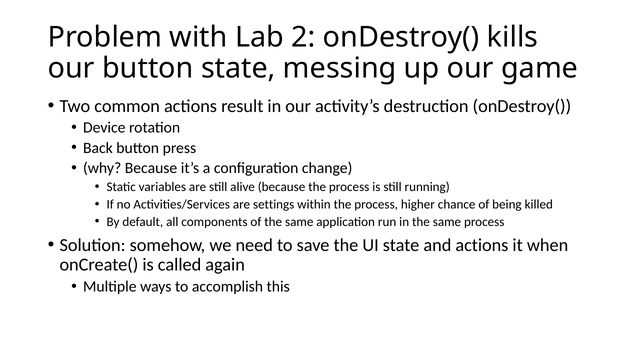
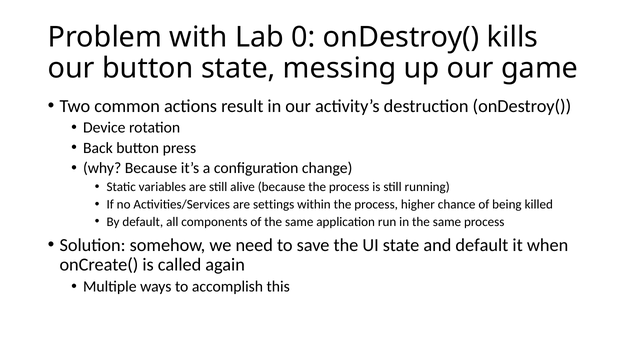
2: 2 -> 0 (303, 37)
and actions: actions -> default (482, 245)
